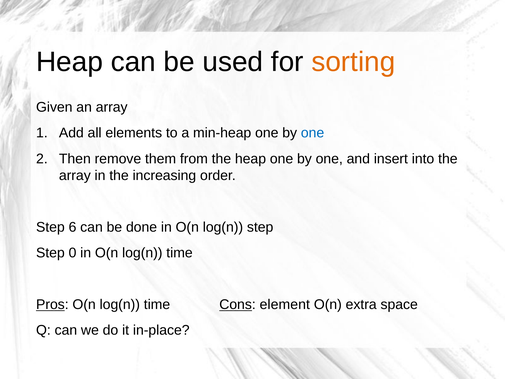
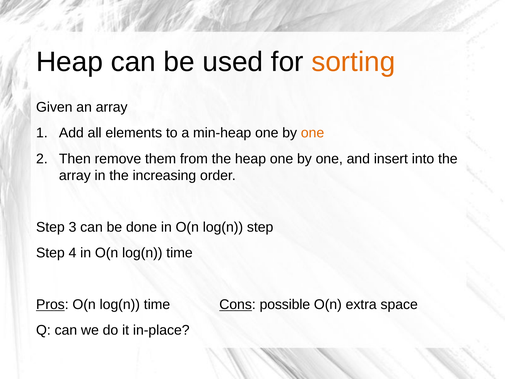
one colour: blue -> orange (313, 133)
6: 6 -> 3 (73, 227)
0: 0 -> 4 (73, 253)
element: element -> possible (285, 304)
